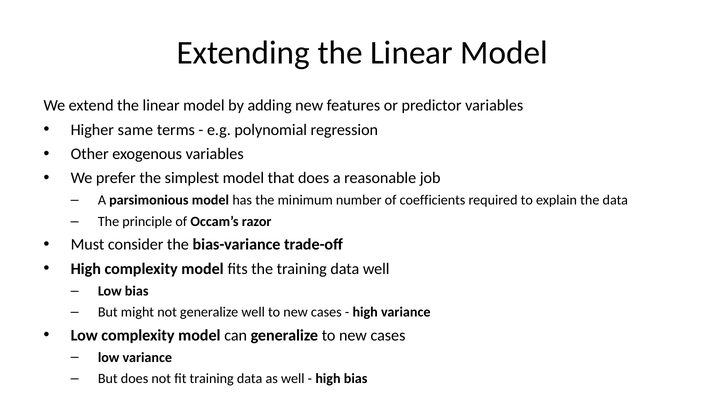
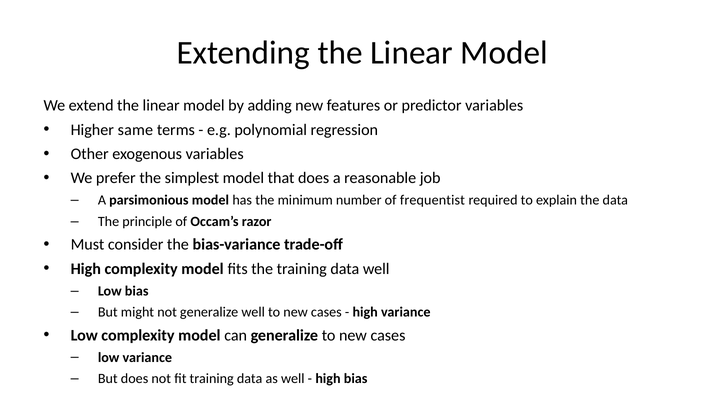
coefficients: coefficients -> frequentist (432, 200)
